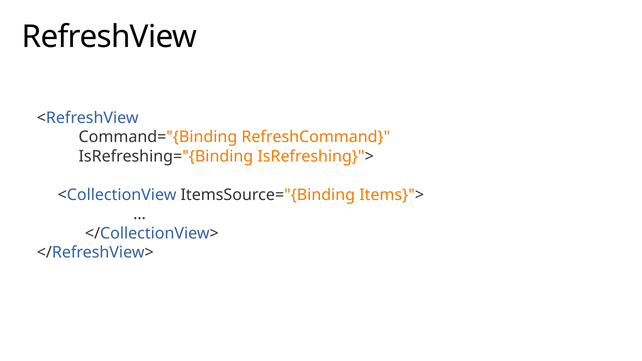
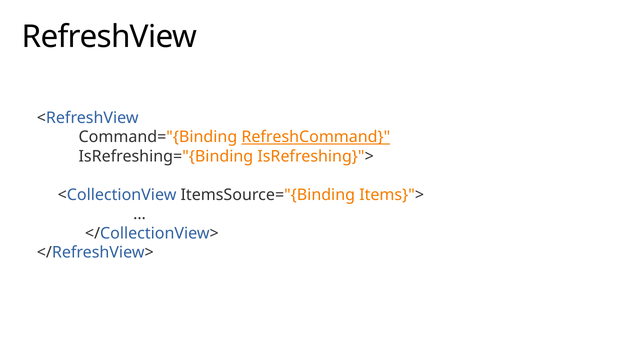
RefreshCommand underline: none -> present (316, 137)
